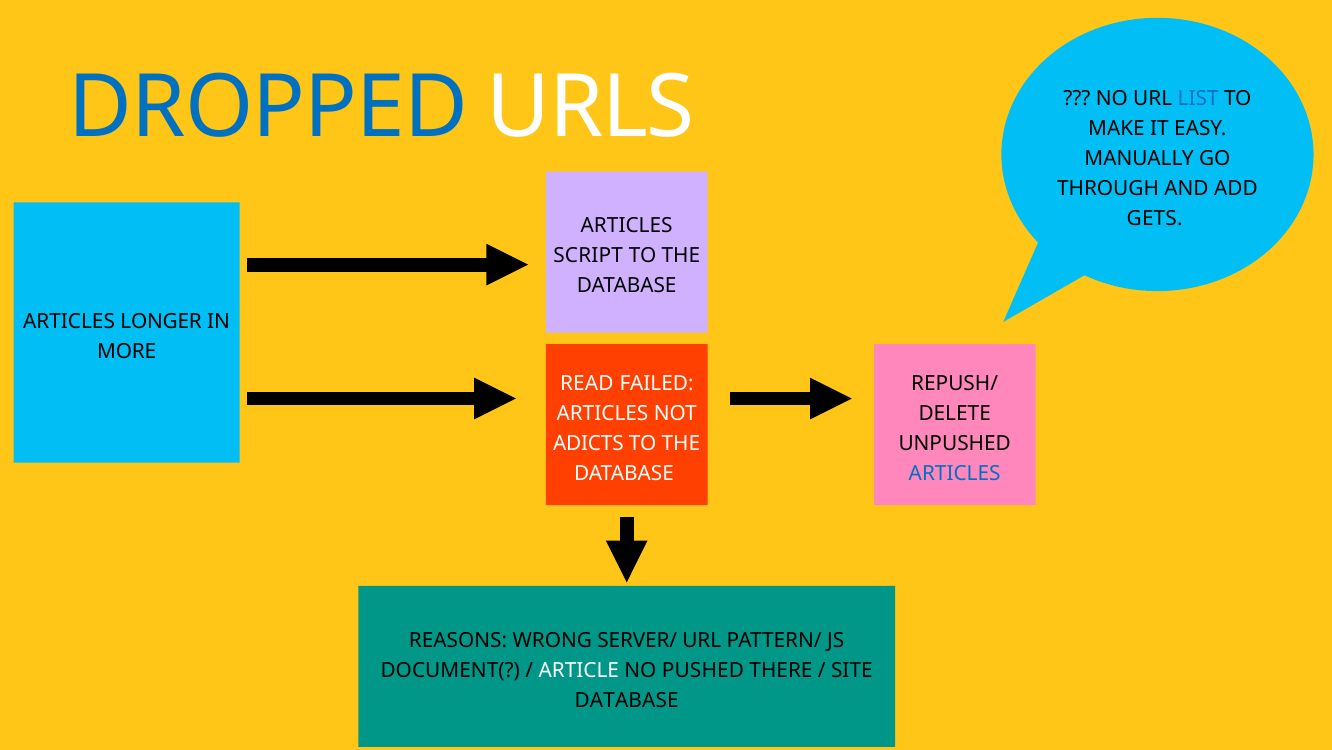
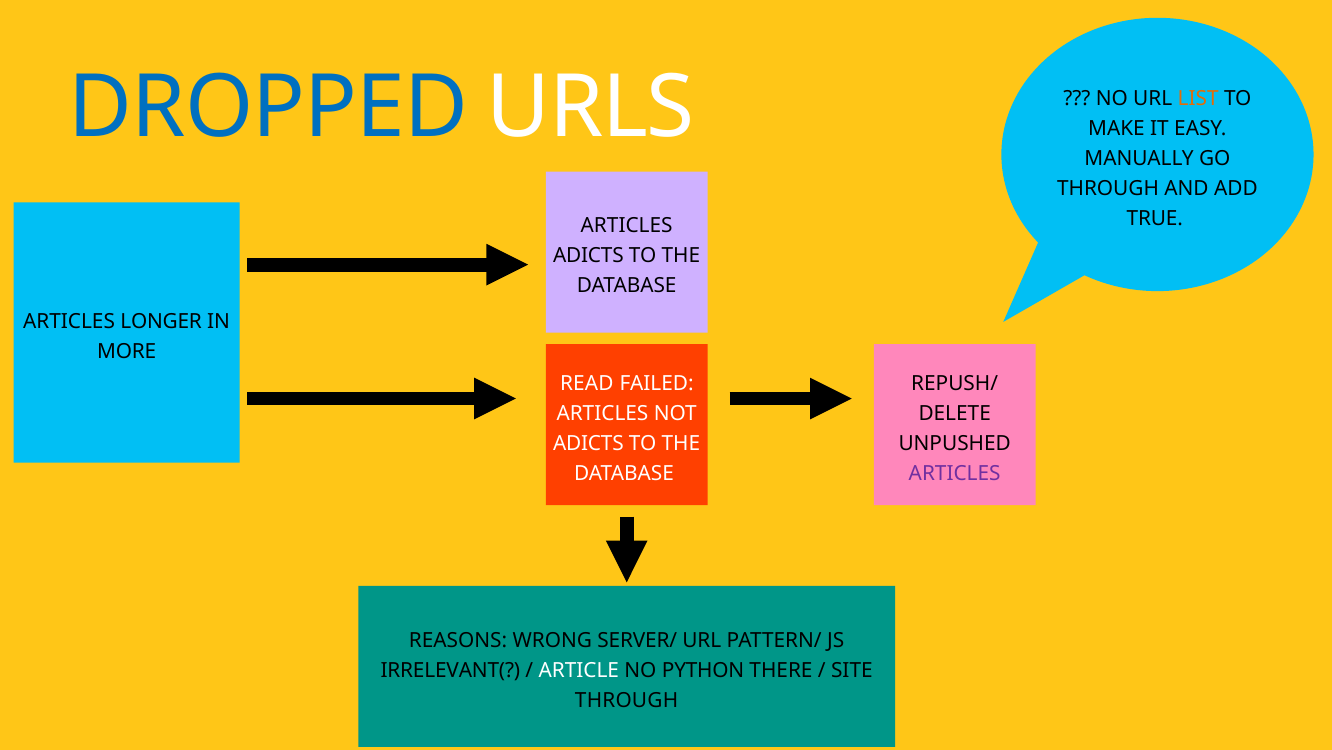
LIST colour: blue -> orange (1198, 98)
GETS: GETS -> TRUE (1155, 218)
SCRIPT: SCRIPT -> ADICTS (588, 256)
ARTICLES colour: blue -> purple (955, 473)
DOCUMENT(: DOCUMENT( -> IRRELEVANT( (450, 670)
PUSHED: PUSHED -> PYTHON (703, 670)
DATABASE: DATABASE -> THROUGH (627, 700)
